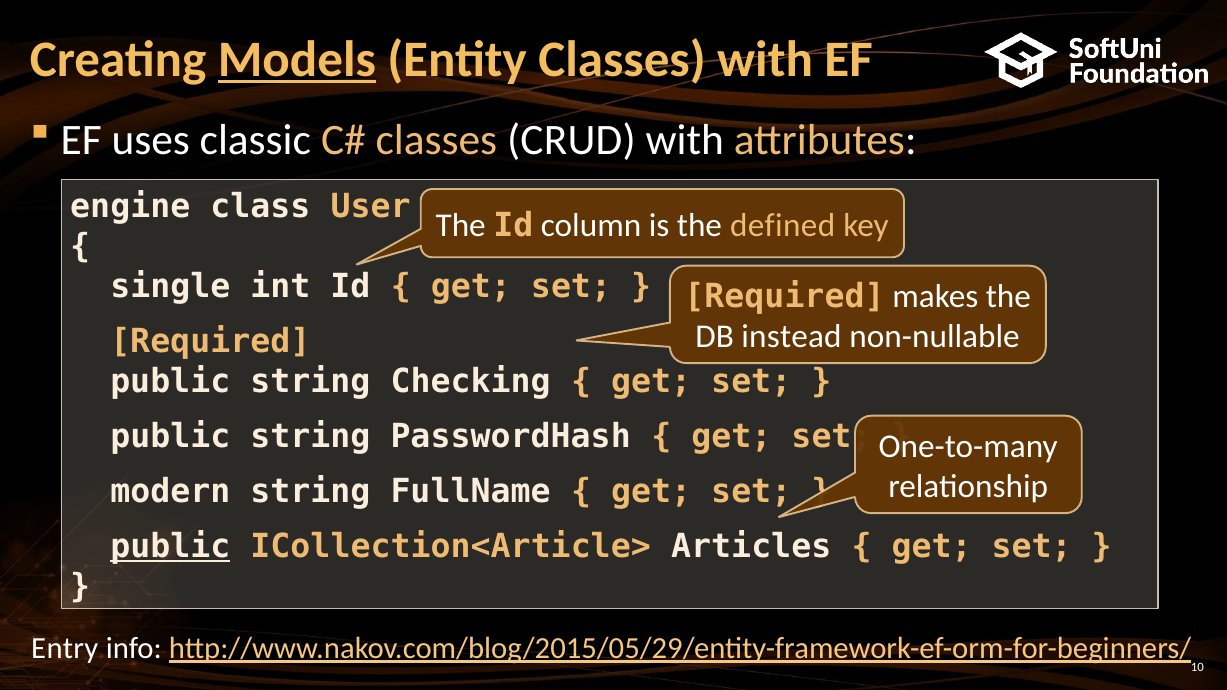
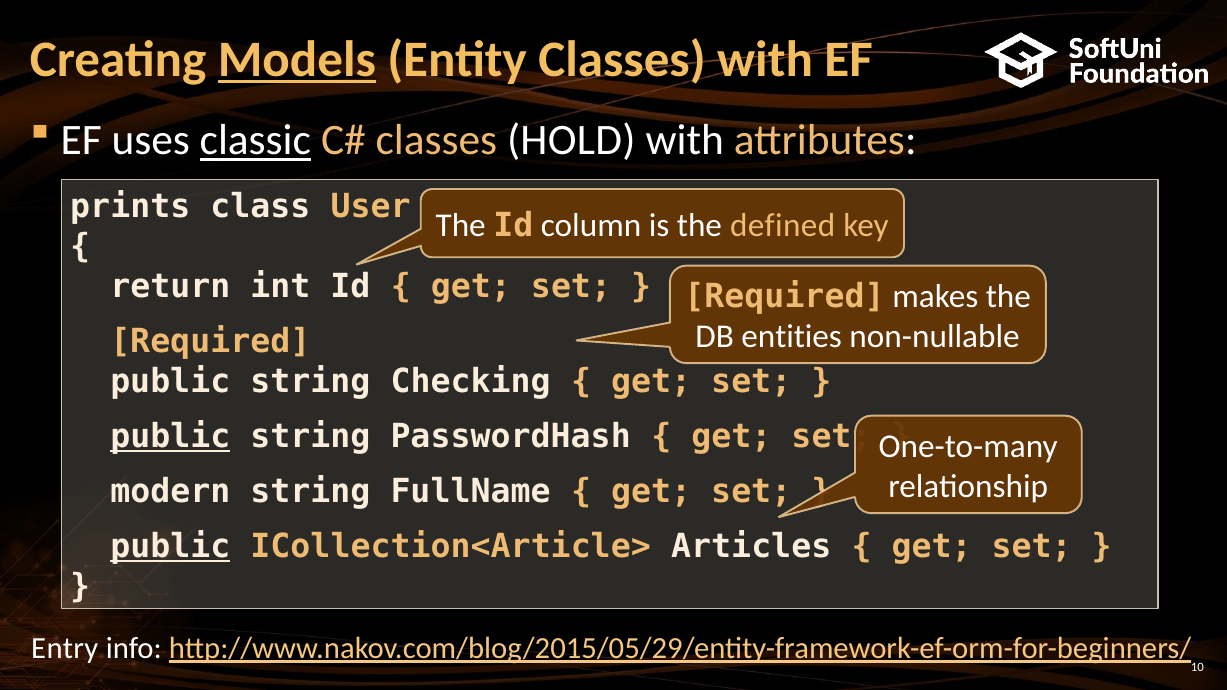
classic underline: none -> present (255, 141)
CRUD: CRUD -> HOLD (571, 141)
engine: engine -> prints (130, 207)
single: single -> return (170, 286)
instead: instead -> entities (792, 337)
public underline: none -> present (170, 437)
